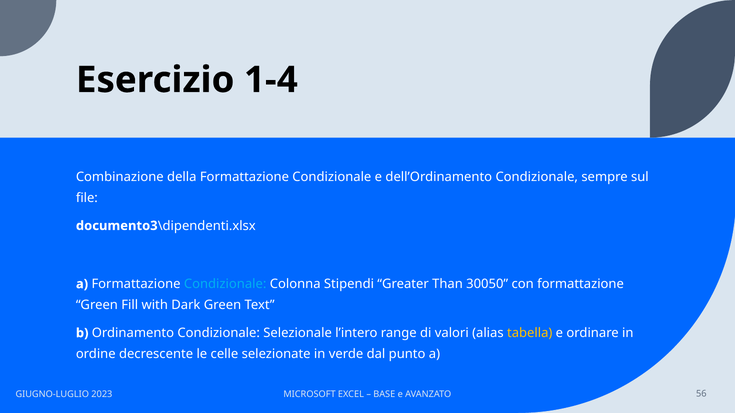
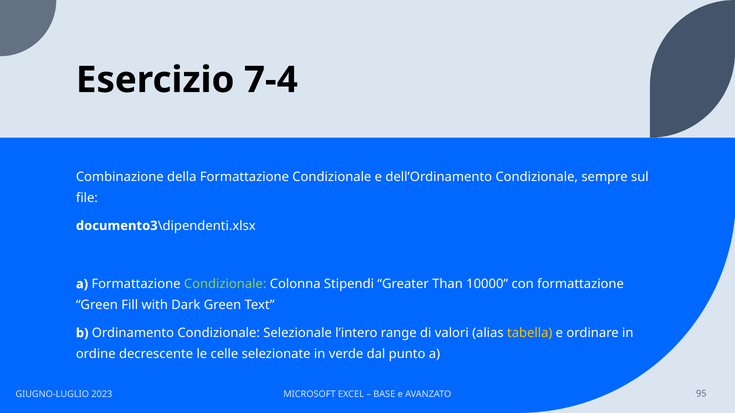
1-4: 1-4 -> 7-4 (271, 80)
Condizionale colour: light blue -> light green (225, 284)
30050: 30050 -> 10000 (487, 284)
56: 56 -> 95 (701, 394)
